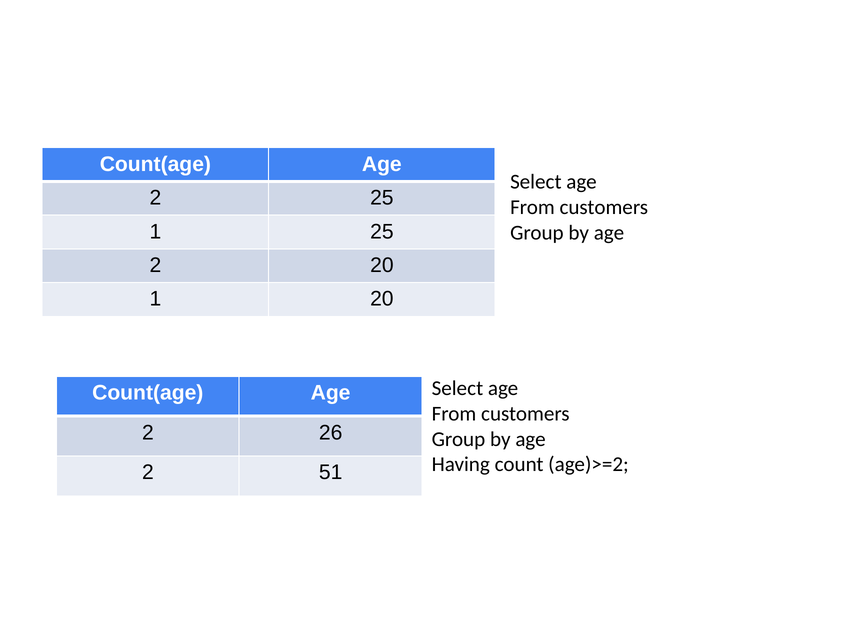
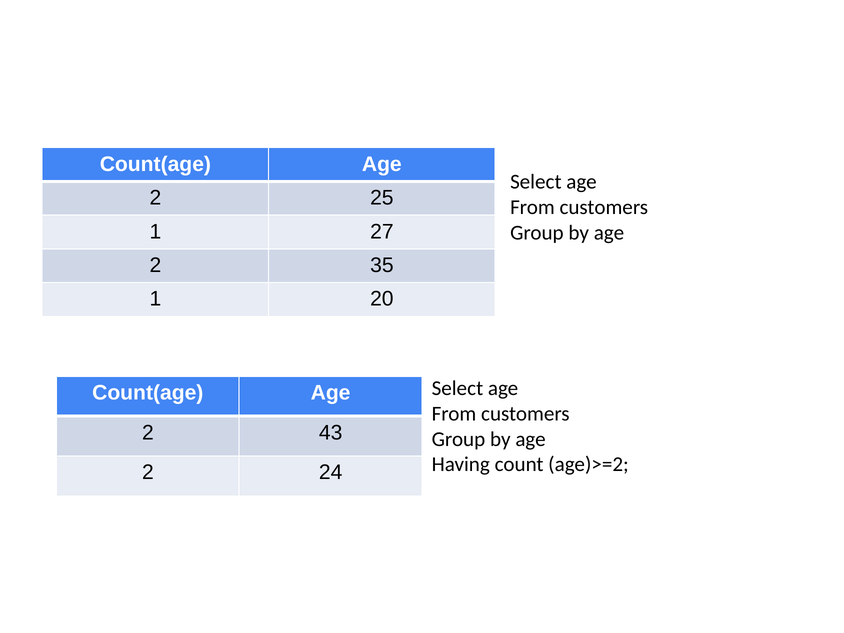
1 25: 25 -> 27 (382, 232)
2 20: 20 -> 35 (382, 265)
26: 26 -> 43 (331, 433)
51: 51 -> 24 (331, 472)
